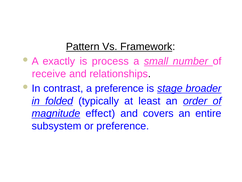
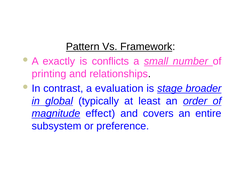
process: process -> conflicts (110, 61)
receive: receive -> printing (49, 74)
a preference: preference -> evaluation (119, 88)
folded: folded -> global (59, 101)
